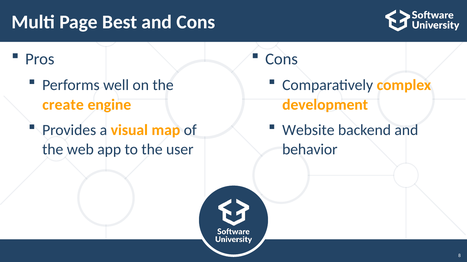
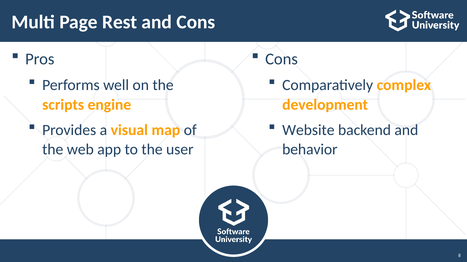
Best: Best -> Rest (120, 22)
create: create -> scripts (63, 105)
